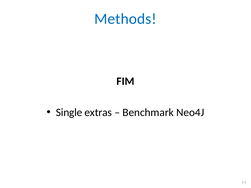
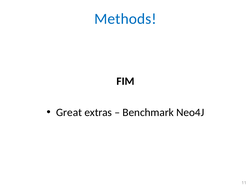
Single: Single -> Great (69, 113)
